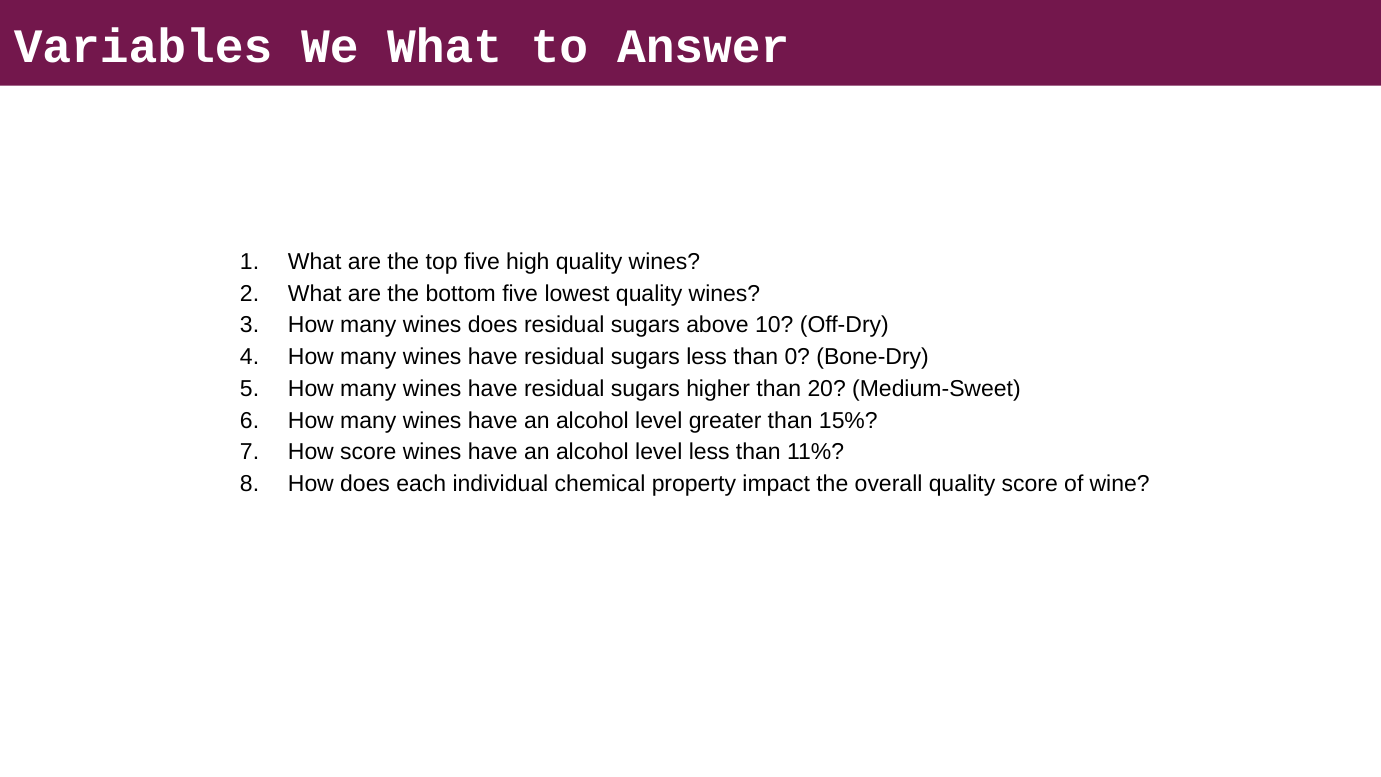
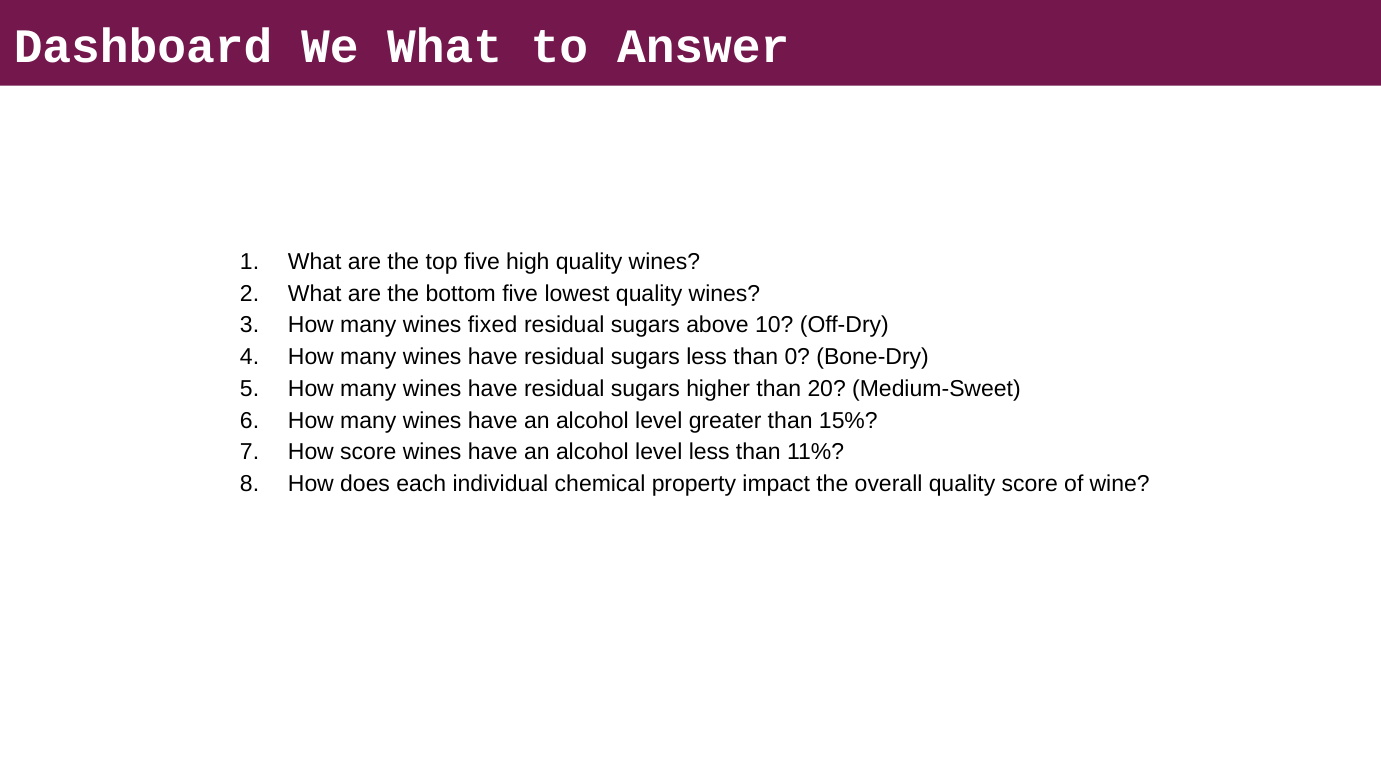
Variables: Variables -> Dashboard (143, 46)
wines does: does -> fixed (493, 325)
